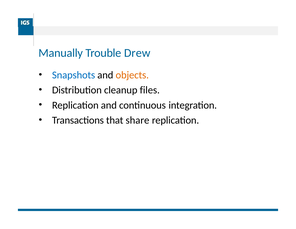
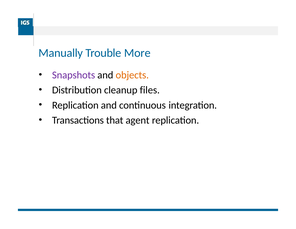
Drew: Drew -> More (137, 53)
Snapshots colour: blue -> purple (74, 75)
share: share -> agent (138, 120)
